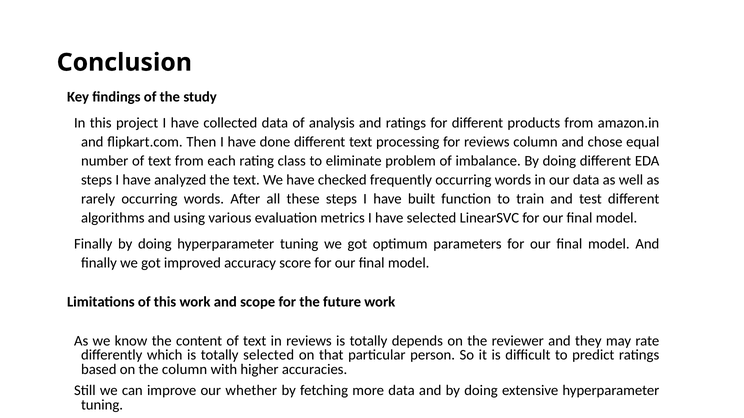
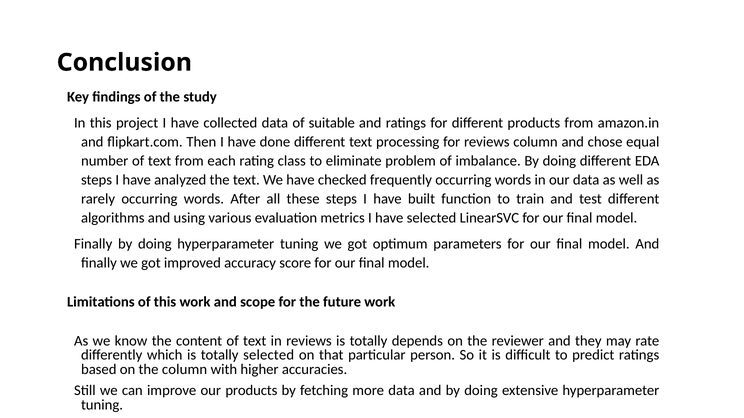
analysis: analysis -> suitable (332, 123)
our whether: whether -> products (251, 391)
